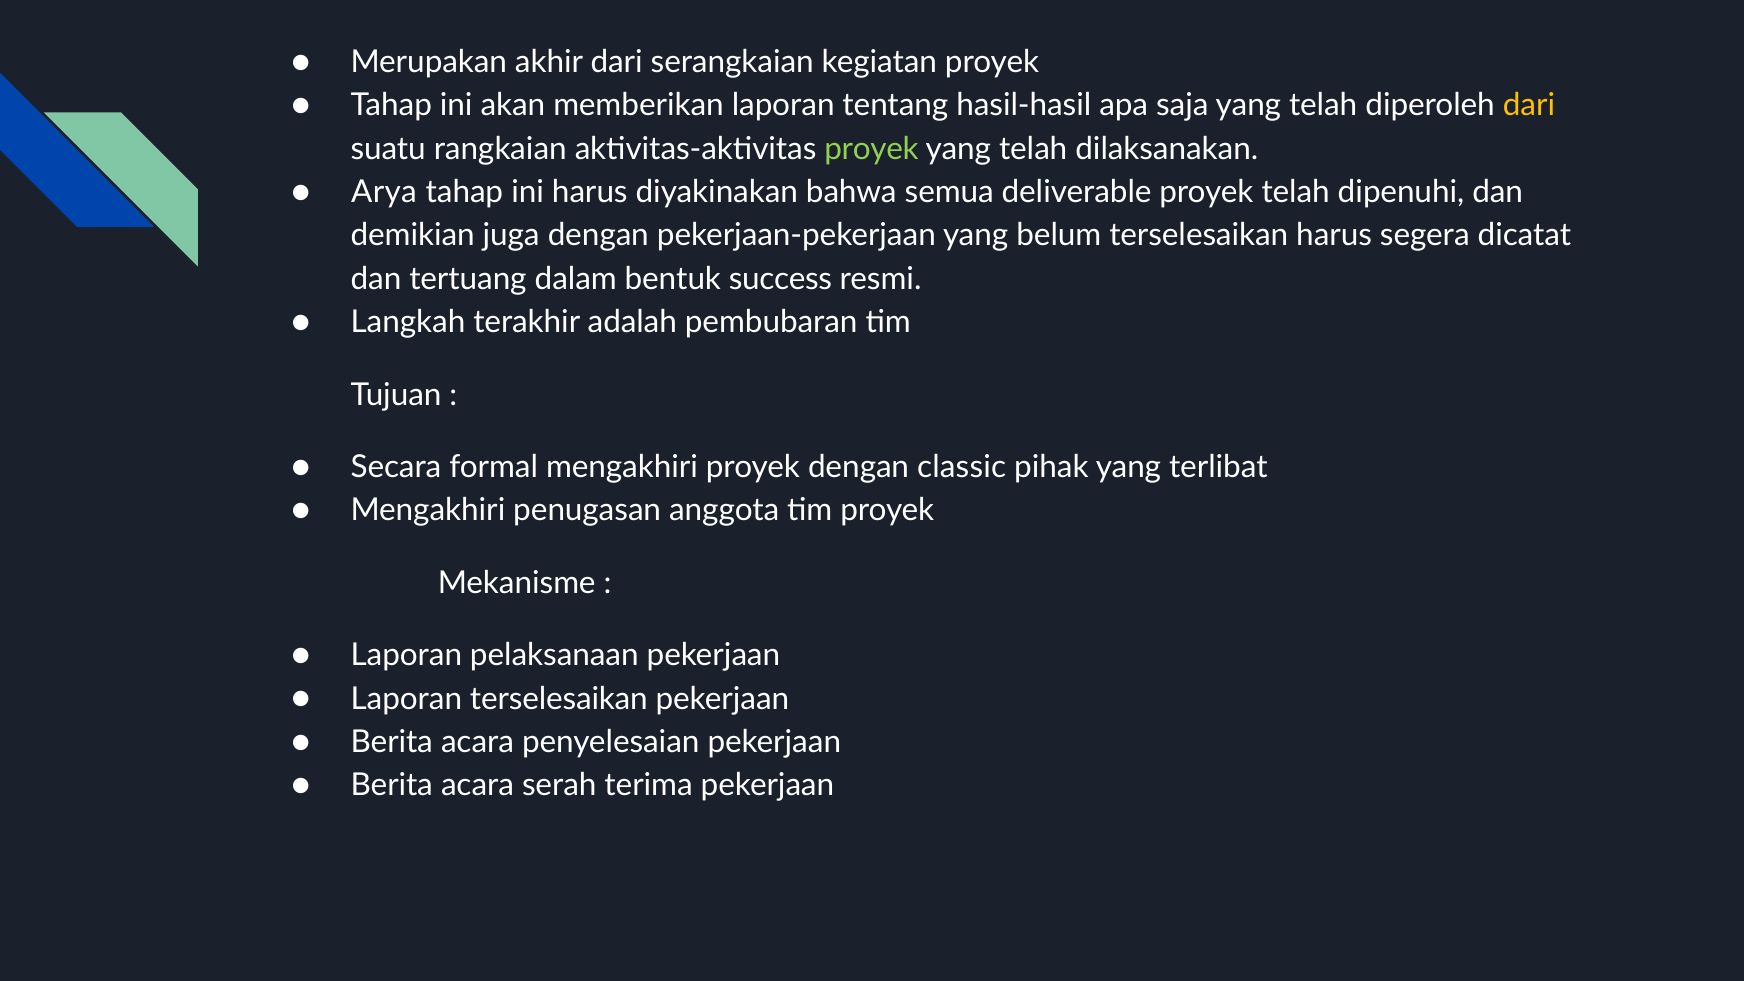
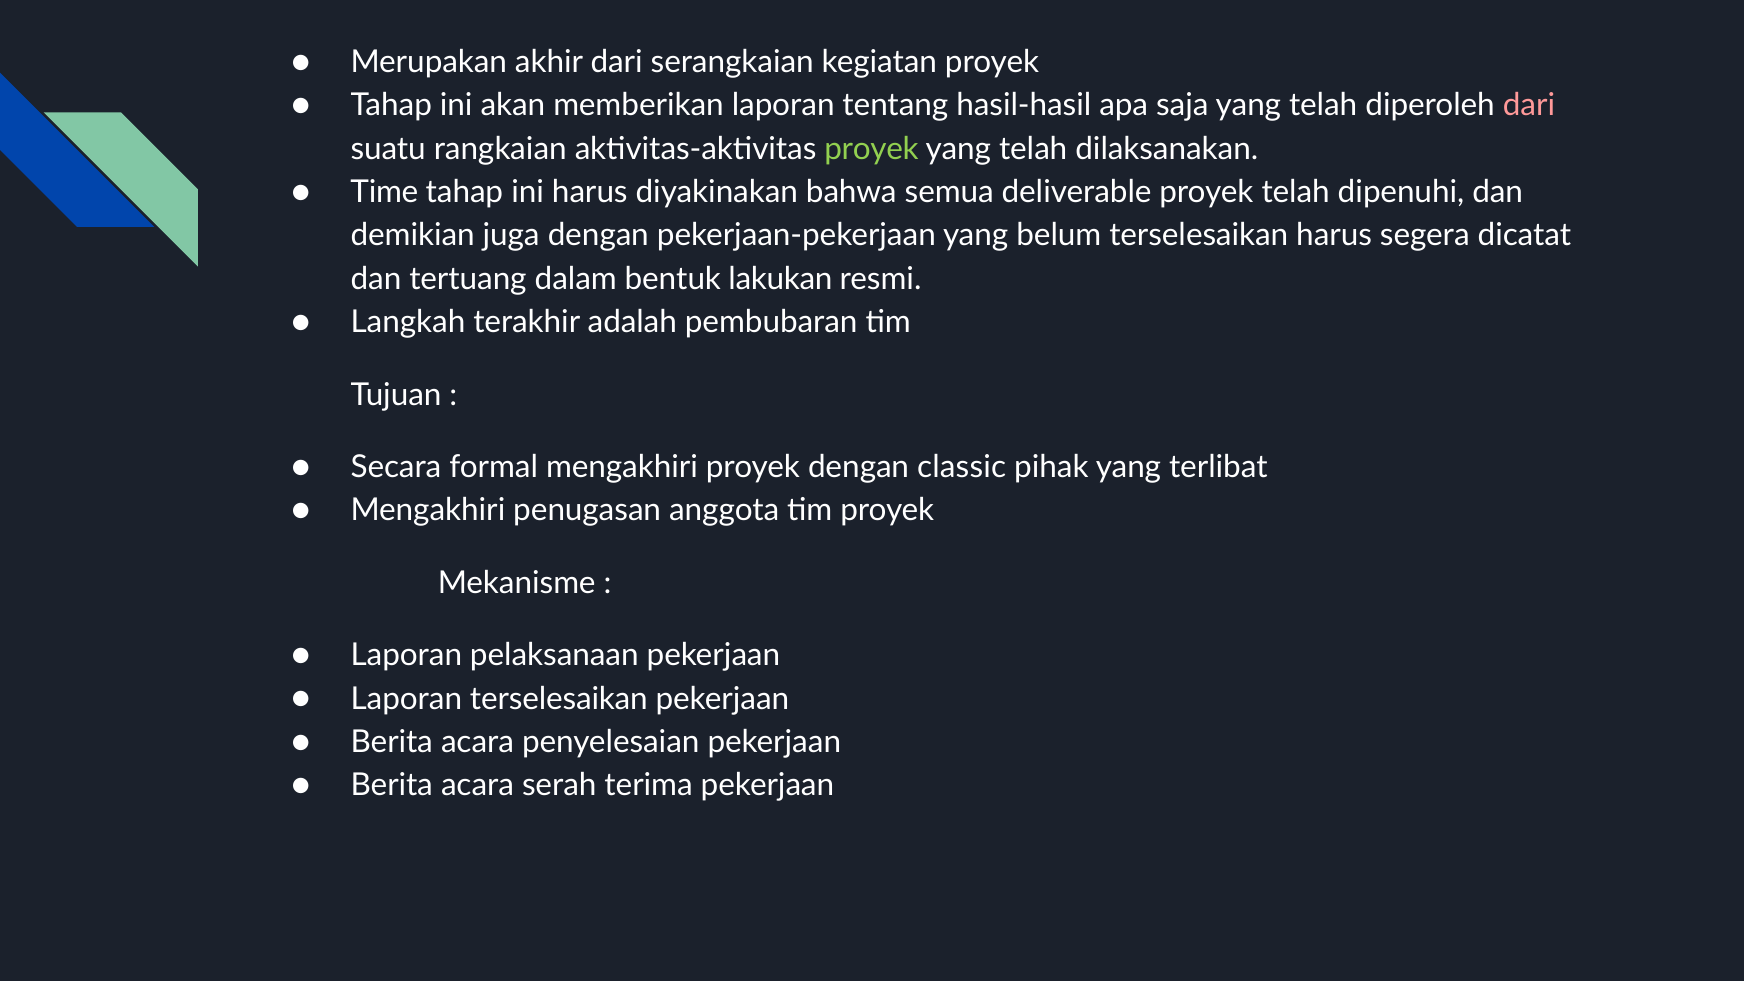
dari colour: yellow -> pink (1529, 105)
Arya: Arya -> Time (384, 192)
success: success -> lakukan (780, 279)
